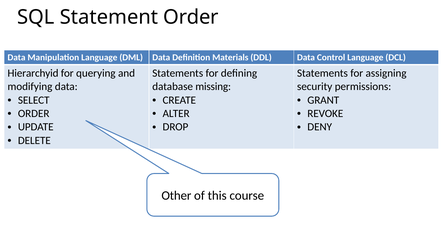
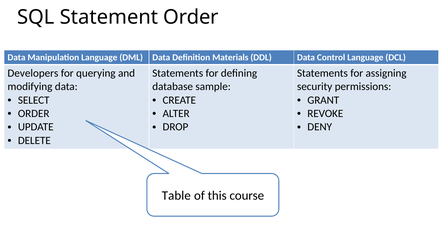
Hierarchyid: Hierarchyid -> Developers (33, 73)
missing: missing -> sample (213, 87)
Other: Other -> Table (176, 196)
